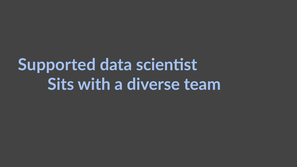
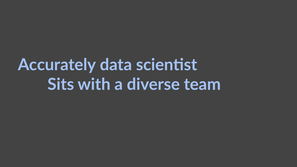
Supported: Supported -> Accurately (57, 65)
